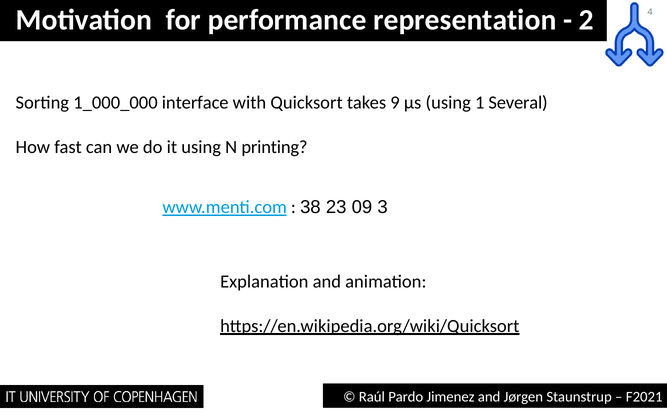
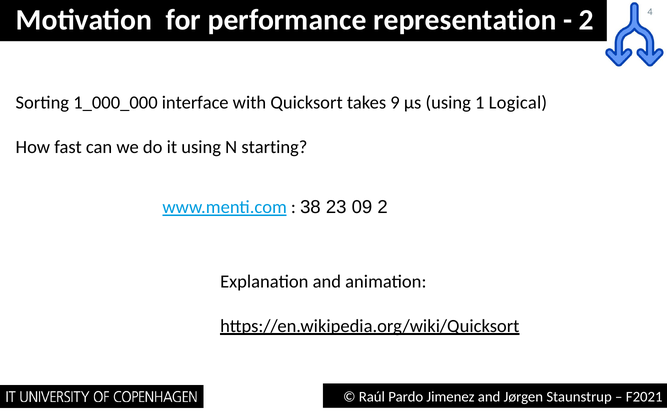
Several: Several -> Logical (518, 103)
printing: printing -> starting (274, 147)
09 3: 3 -> 2 (383, 207)
